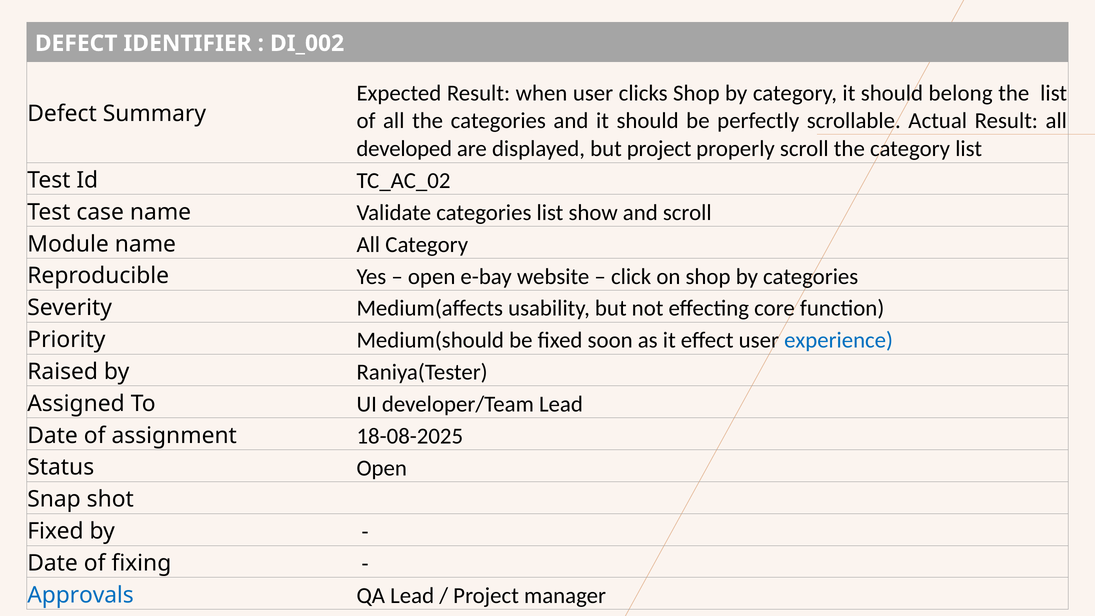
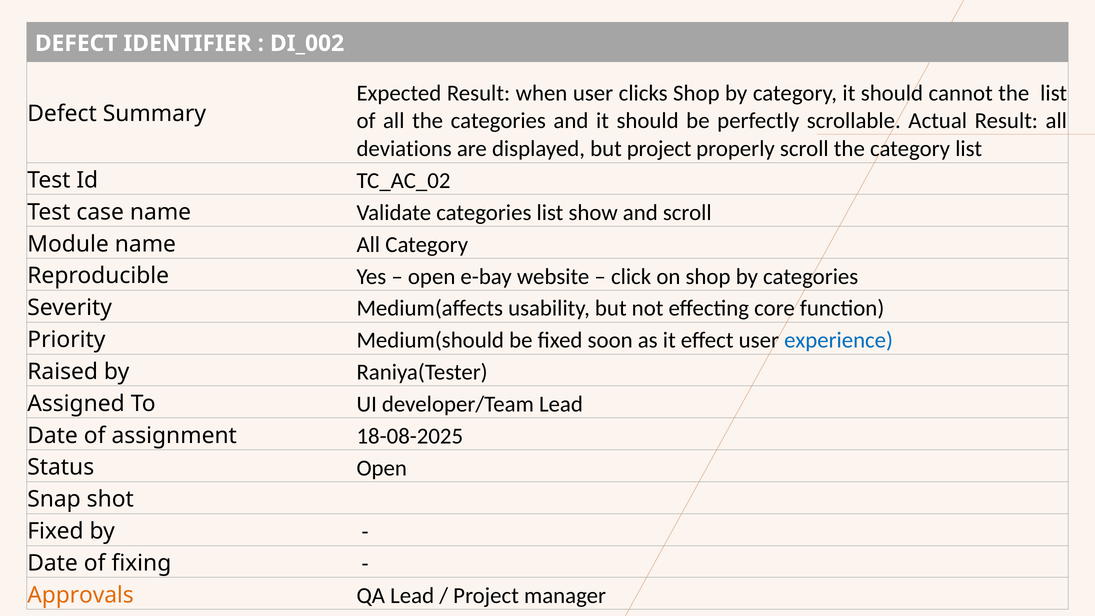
belong: belong -> cannot (961, 93)
developed: developed -> deviations (404, 149)
Approvals colour: blue -> orange (81, 595)
